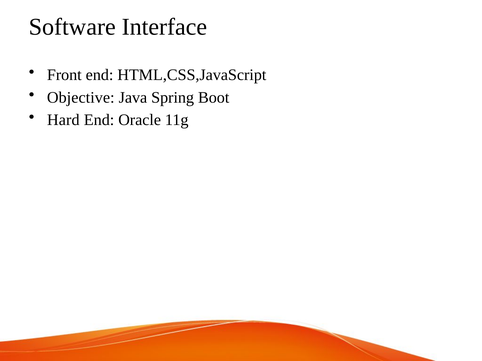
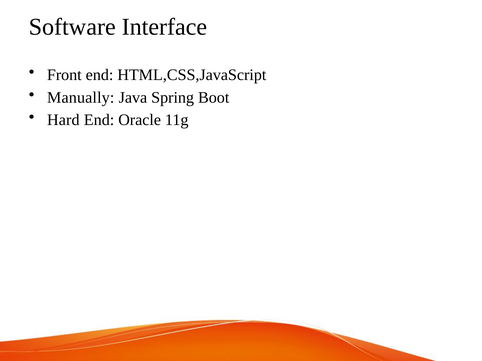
Objective: Objective -> Manually (81, 98)
